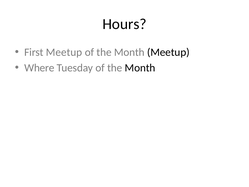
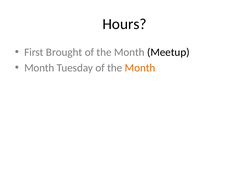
First Meetup: Meetup -> Brought (64, 52)
Where: Where -> Month (39, 68)
Month colour: black -> orange (140, 68)
